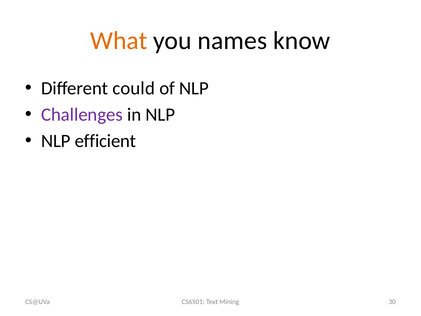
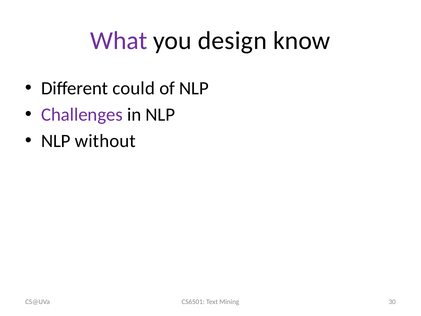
What colour: orange -> purple (119, 41)
names: names -> design (232, 41)
efficient: efficient -> without (105, 141)
